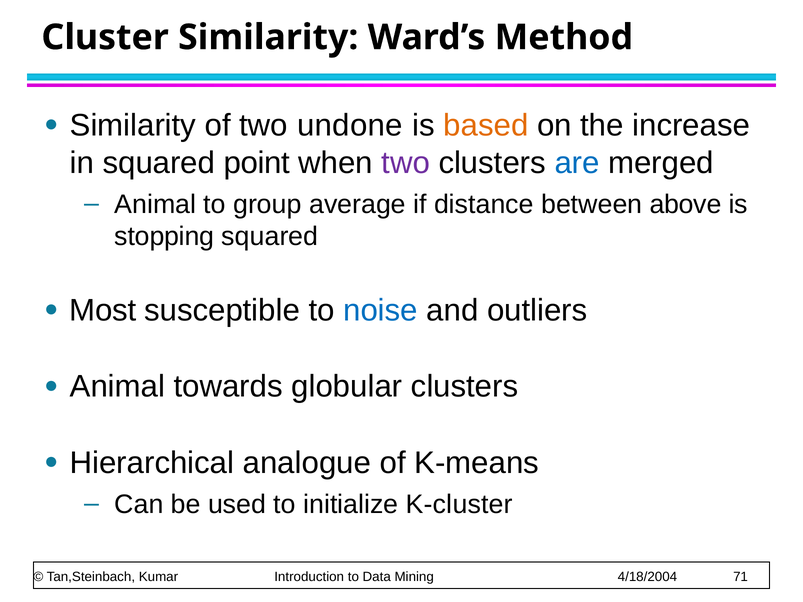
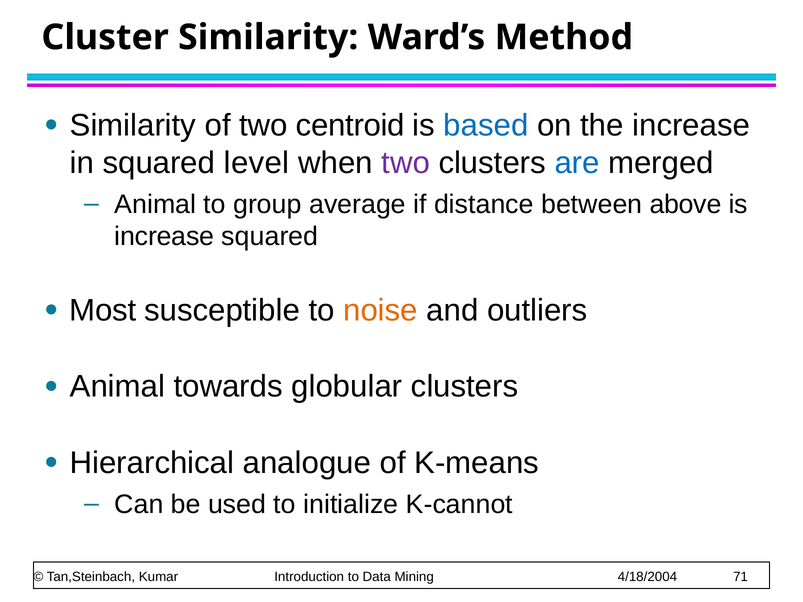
undone: undone -> centroid (350, 125)
based colour: orange -> blue (486, 125)
point: point -> level (257, 163)
stopping: stopping -> increase (164, 237)
noise colour: blue -> orange (381, 311)
K-cluster: K-cluster -> K-cannot (459, 505)
